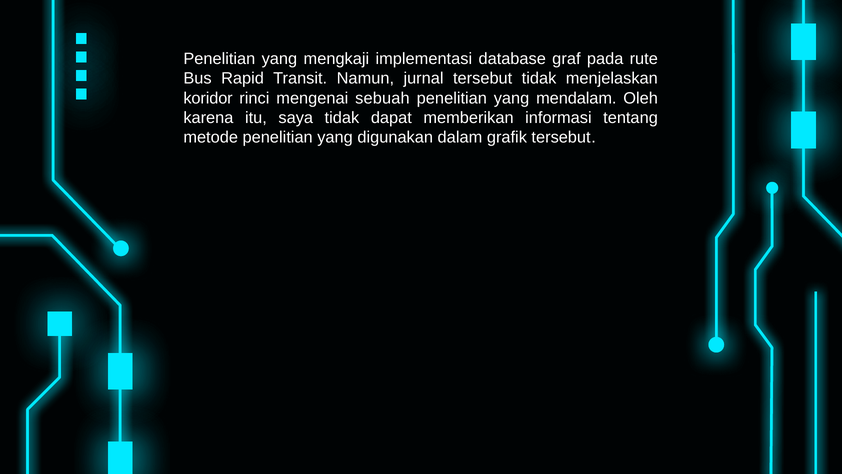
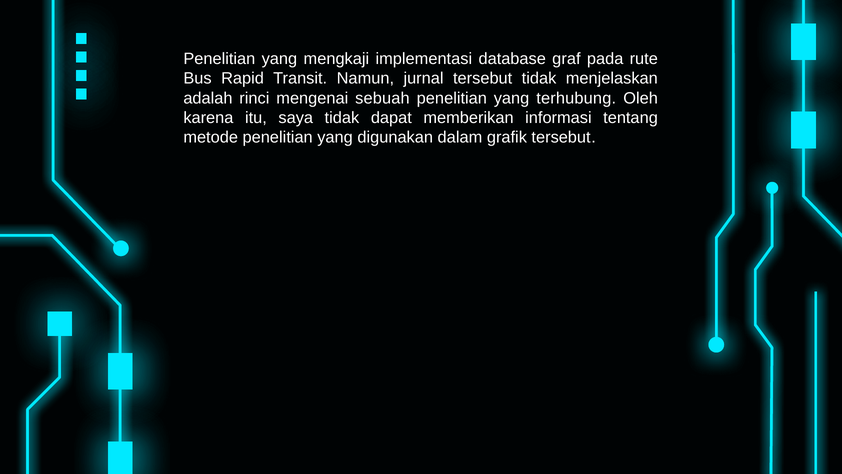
koridor: koridor -> adalah (208, 98)
mendalam: mendalam -> terhubung (576, 98)
